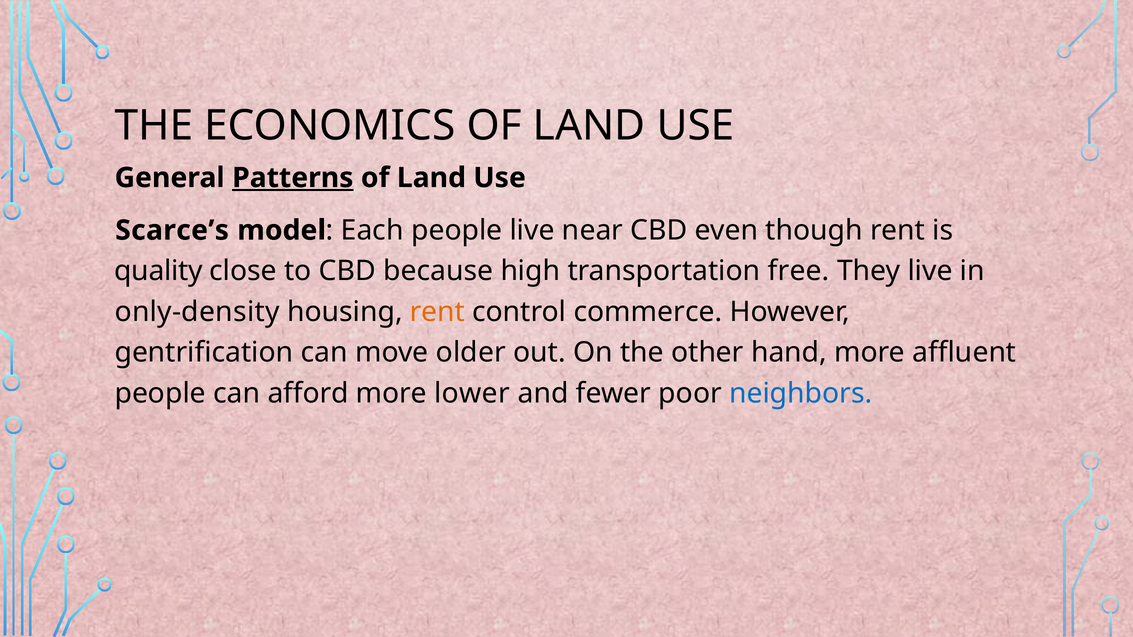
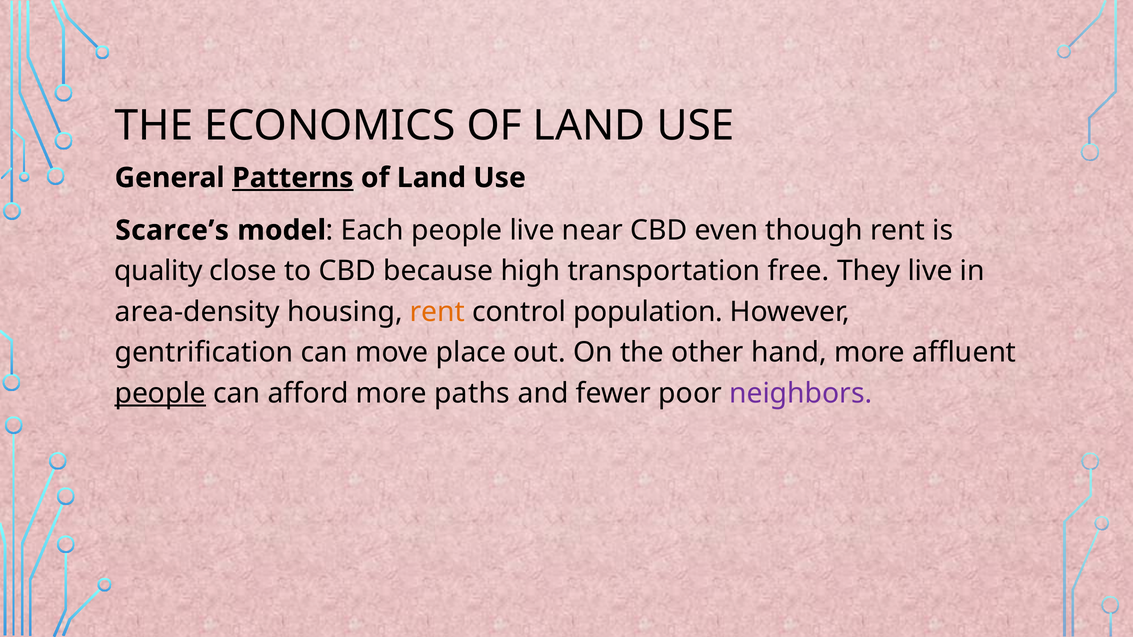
only-density: only-density -> area-density (197, 312)
commerce: commerce -> population (648, 312)
older: older -> place (471, 353)
people underline: none -> present (160, 394)
lower: lower -> paths (472, 394)
neighbors colour: blue -> purple (801, 394)
